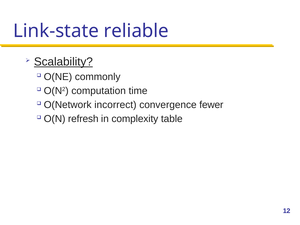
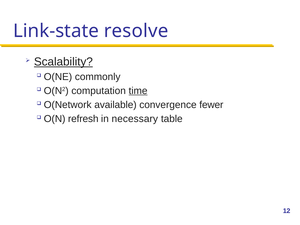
reliable: reliable -> resolve (136, 31)
time underline: none -> present (138, 91)
incorrect: incorrect -> available (115, 105)
complexity: complexity -> necessary (135, 119)
